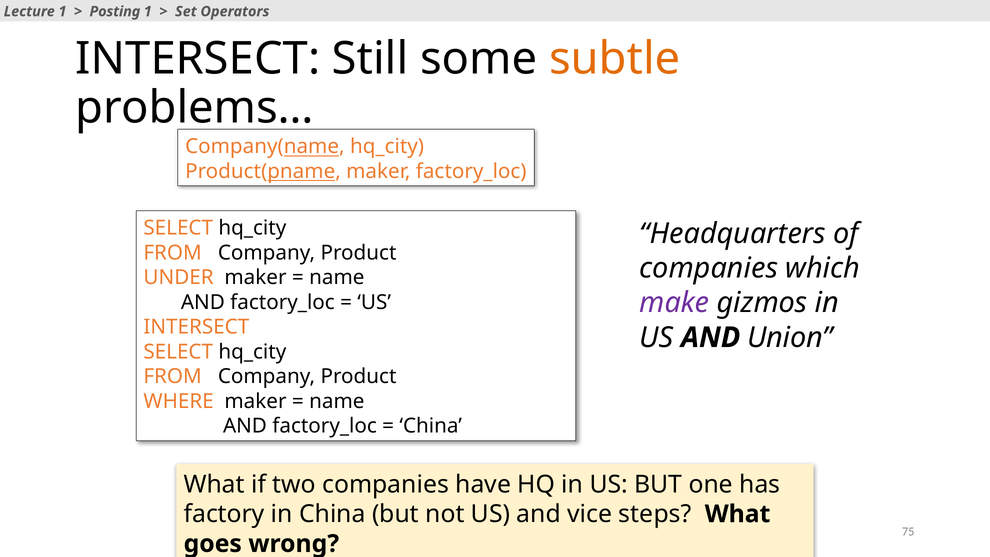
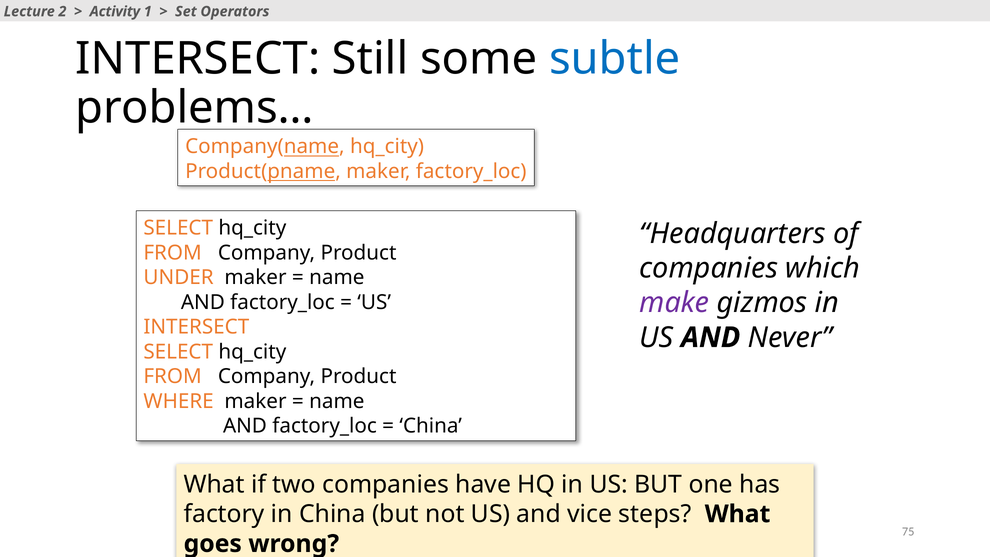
Lecture 1: 1 -> 2 (62, 11)
Posting: Posting -> Activity (115, 11)
subtle colour: orange -> blue (615, 59)
Union: Union -> Never (790, 337)
